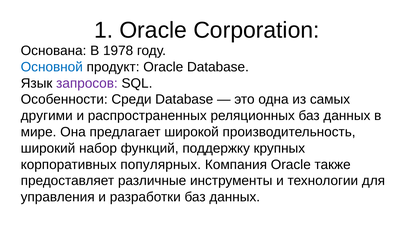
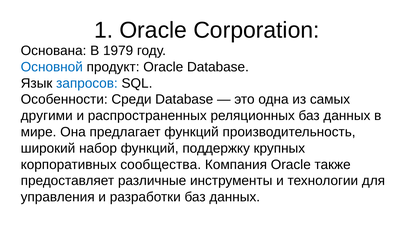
1978: 1978 -> 1979 (118, 51)
запросов colour: purple -> blue (87, 83)
предлагает широкой: широкой -> функций (192, 132)
популярных: популярных -> сообщества (161, 164)
